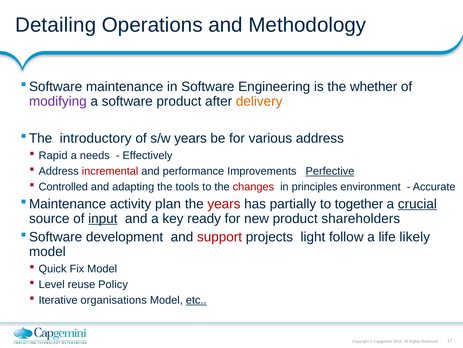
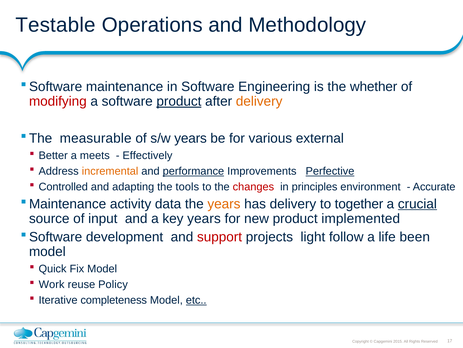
Detailing: Detailing -> Testable (56, 25)
modifying colour: purple -> red (58, 101)
product underline: none -> present (179, 101)
introductory: introductory -> measurable (96, 138)
various address: address -> external (320, 138)
Rapid: Rapid -> Better (53, 155)
needs: needs -> meets (95, 155)
incremental colour: red -> orange (110, 171)
performance underline: none -> present (193, 171)
plan: plan -> data (168, 203)
years colour: red -> orange (224, 203)
has partially: partially -> delivery (293, 203)
input underline: present -> none (103, 218)
key ready: ready -> years (204, 218)
shareholders: shareholders -> implemented (361, 218)
likely: likely -> been (415, 237)
Level: Level -> Work (52, 284)
organisations: organisations -> completeness (114, 300)
